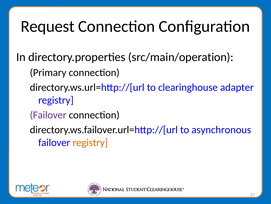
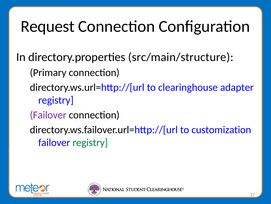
src/main/operation: src/main/operation -> src/main/structure (181, 57)
asynchronous: asynchronous -> customization (221, 129)
registry colour: orange -> green (90, 142)
